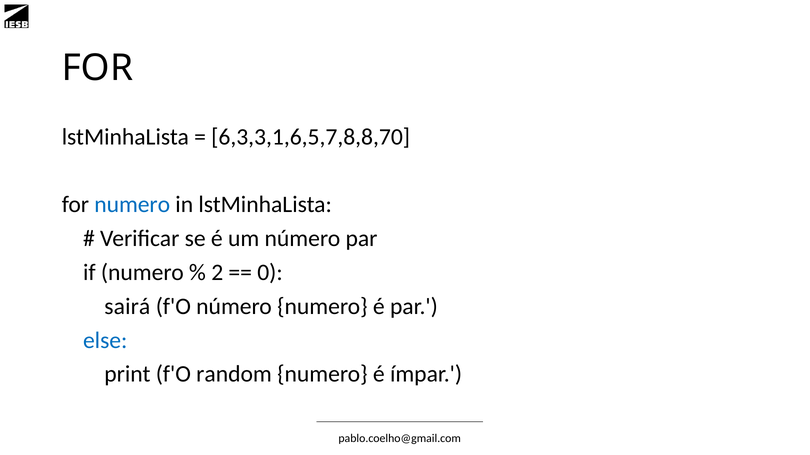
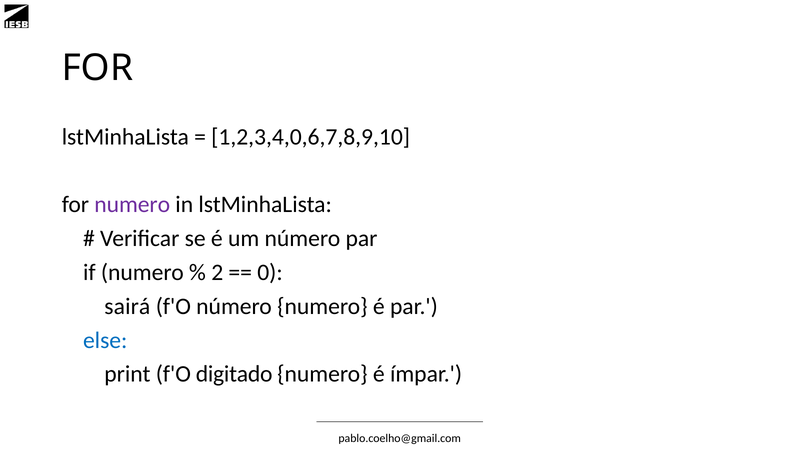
6,3,3,1,6,5,7,8,8,70: 6,3,3,1,6,5,7,8,8,70 -> 1,2,3,4,0,6,7,8,9,10 (311, 137)
numero colour: blue -> purple (132, 205)
random: random -> digitado (234, 375)
